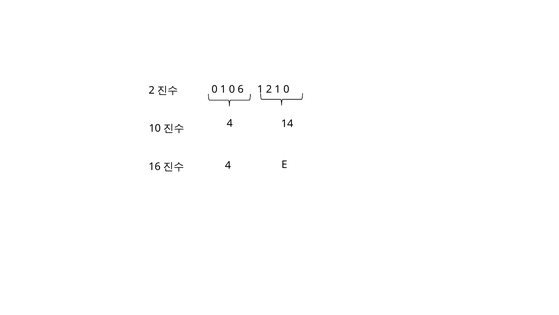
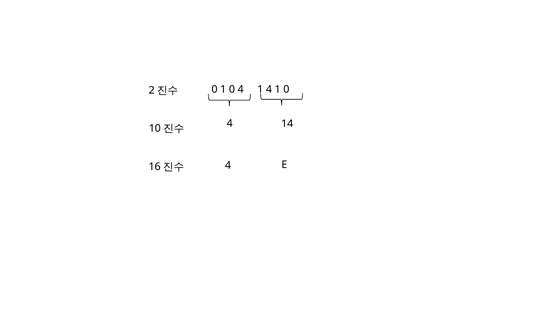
0 1 0 6: 6 -> 4 (241, 89)
1 2: 2 -> 4 (269, 89)
